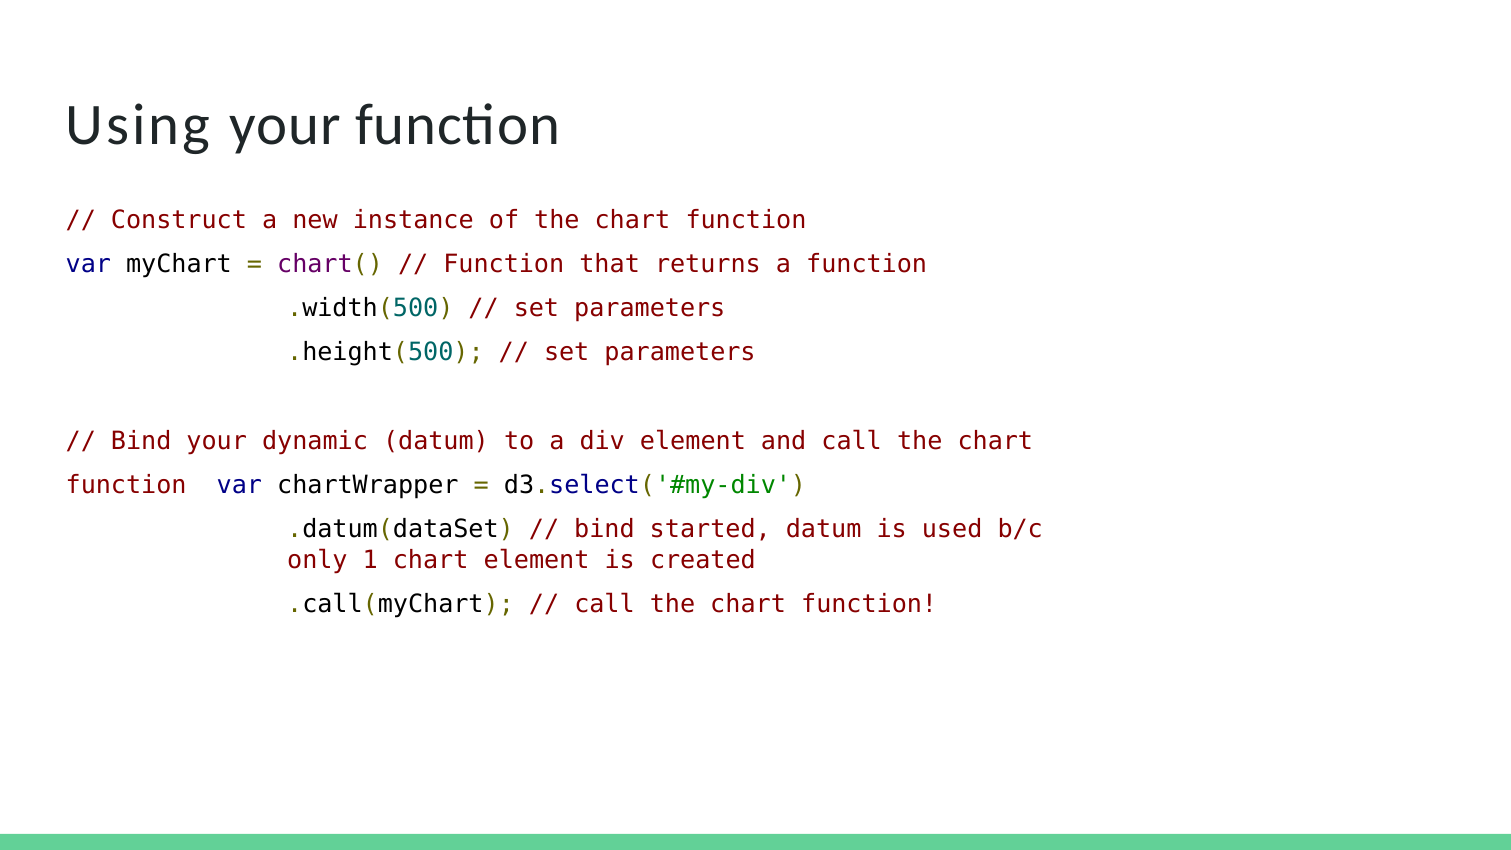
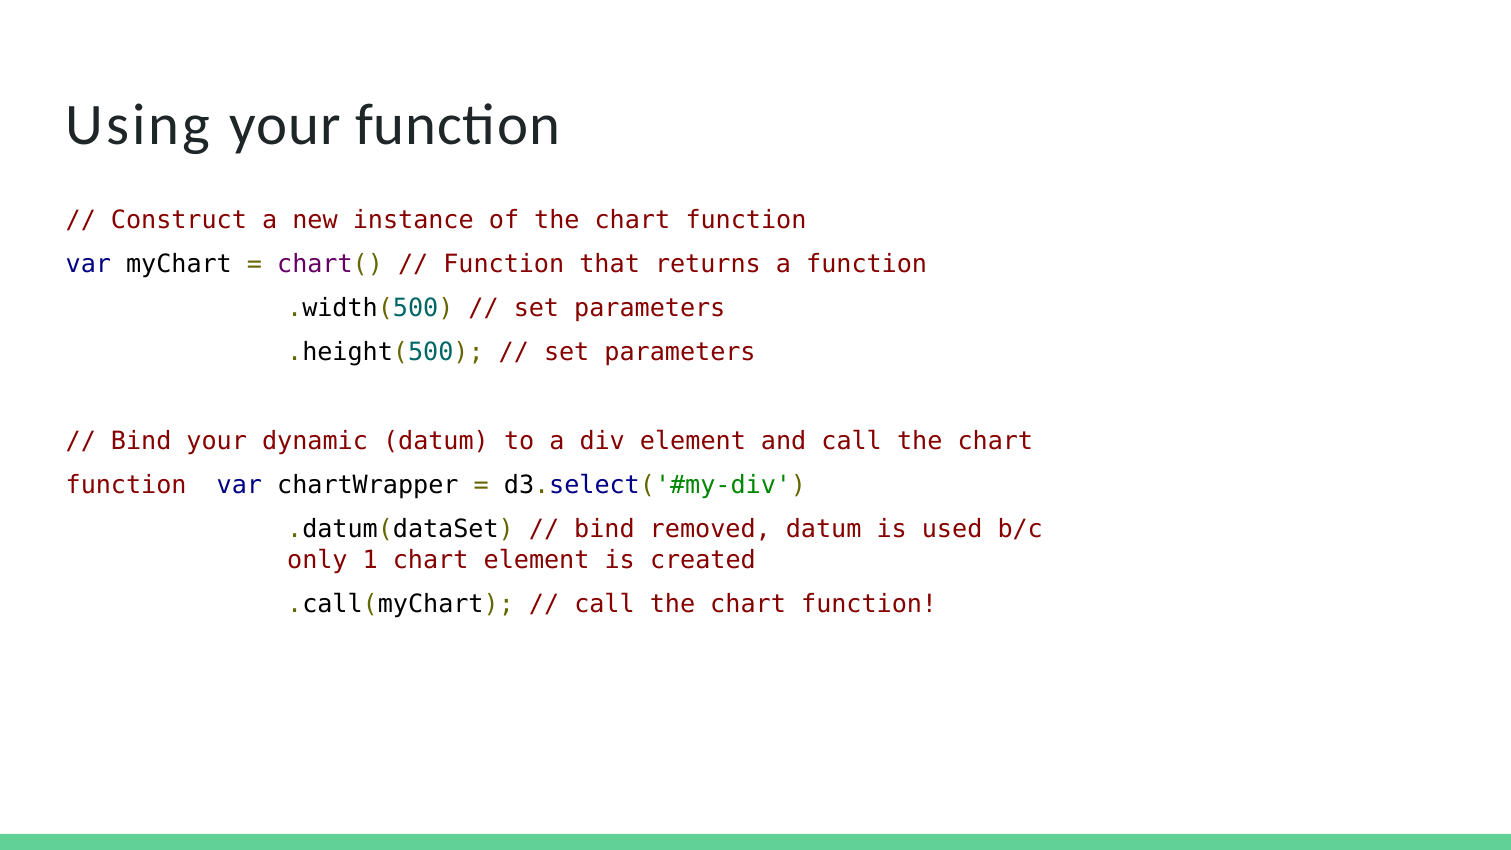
started: started -> removed (710, 529)
